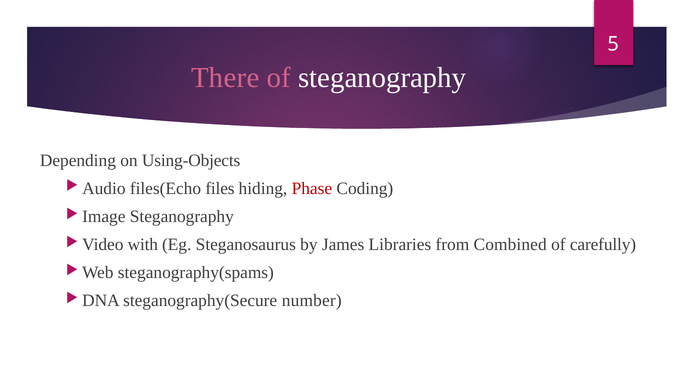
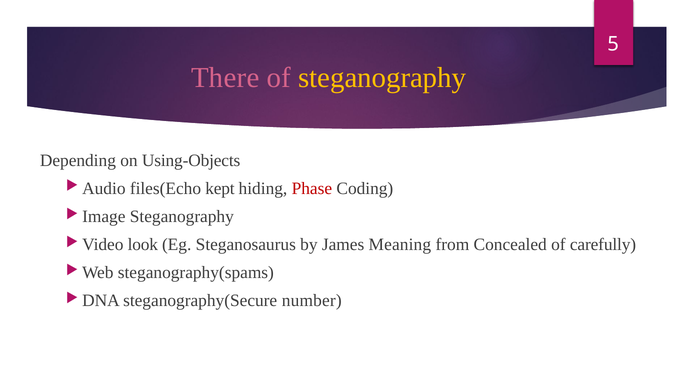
steganography colour: white -> yellow (382, 78)
files: files -> kept (220, 189)
with: with -> look (143, 245)
Libraries: Libraries -> Meaning (400, 245)
Combined: Combined -> Concealed (510, 245)
